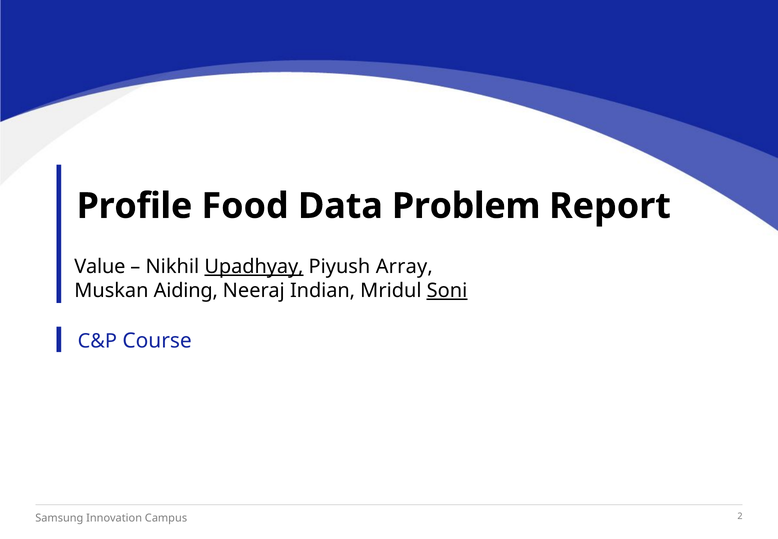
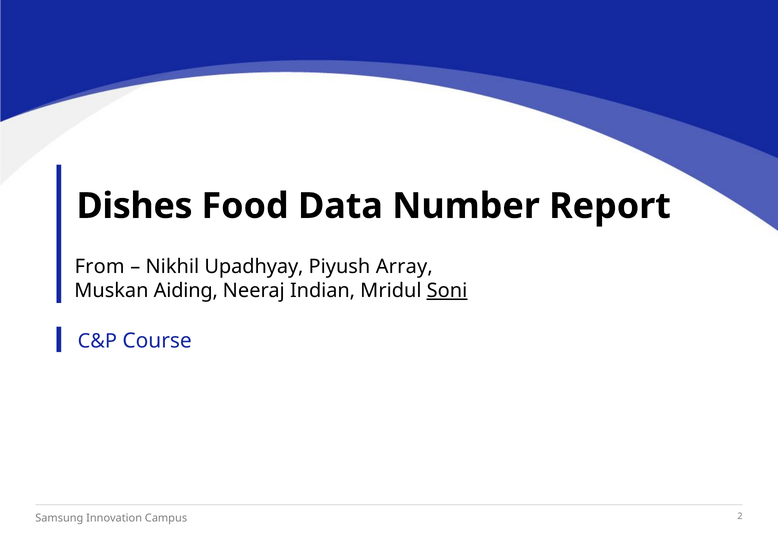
Profile: Profile -> Dishes (135, 206)
Problem: Problem -> Number (466, 206)
Value: Value -> From (100, 267)
Upadhyay underline: present -> none (254, 267)
